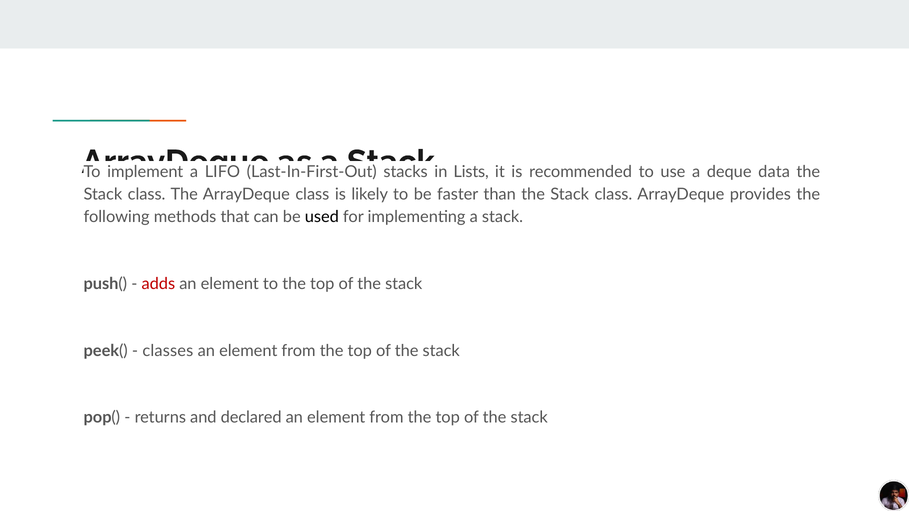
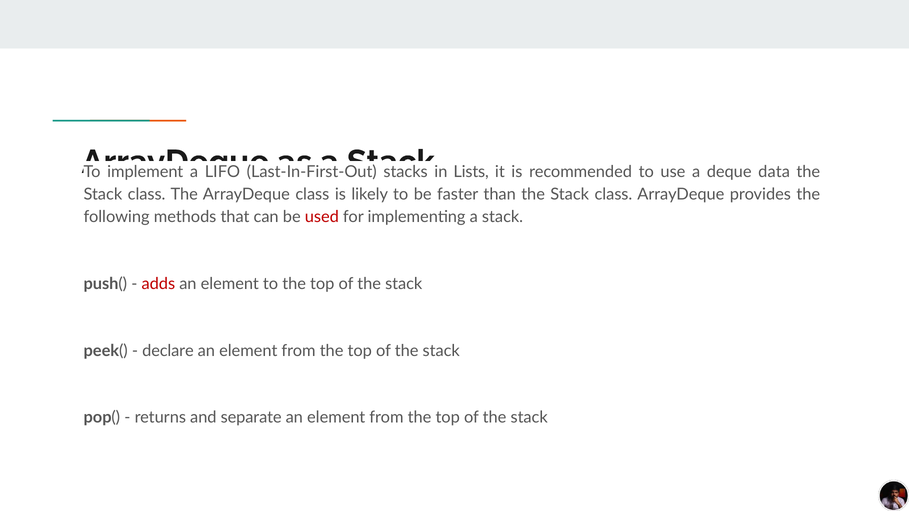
used colour: black -> red (322, 217)
classes: classes -> declare (168, 351)
declared: declared -> separate (251, 418)
